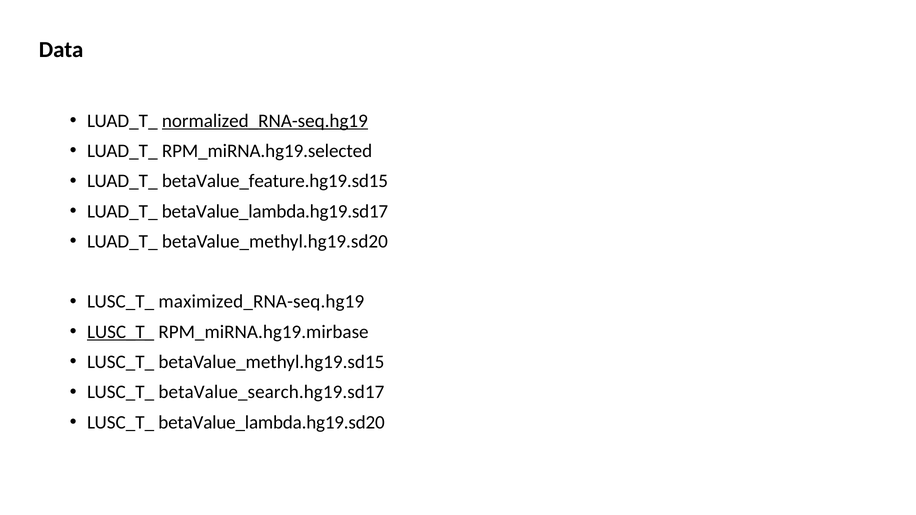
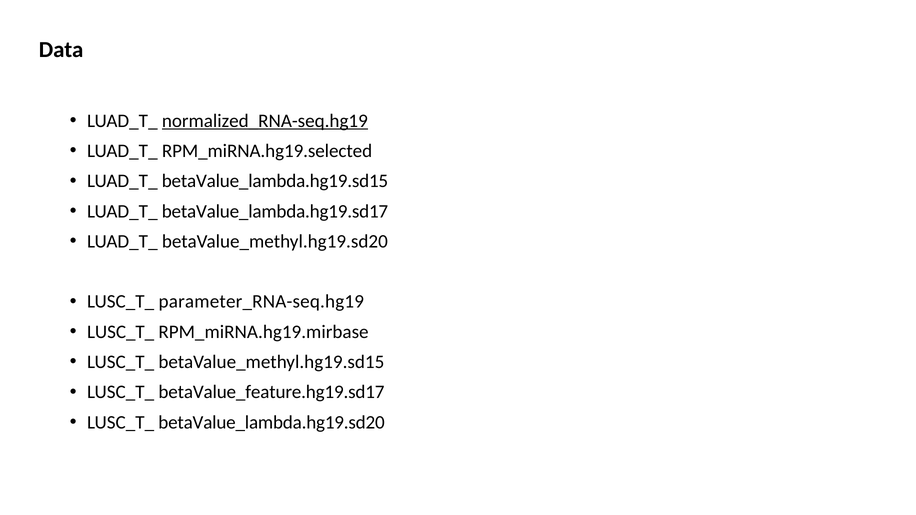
betaValue_feature.hg19.sd15: betaValue_feature.hg19.sd15 -> betaValue_lambda.hg19.sd15 (275, 181)
maximized_RNA-seq.hg19: maximized_RNA-seq.hg19 -> parameter_RNA-seq.hg19 (261, 302)
LUSC_T_ underline: present -> none (121, 332)
betaValue_search.hg19.sd17: betaValue_search.hg19.sd17 -> betaValue_feature.hg19.sd17 (272, 392)
